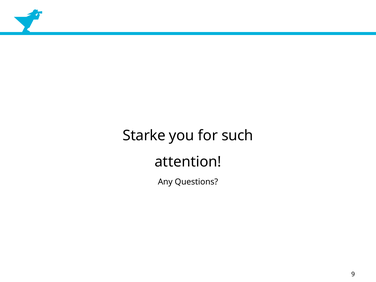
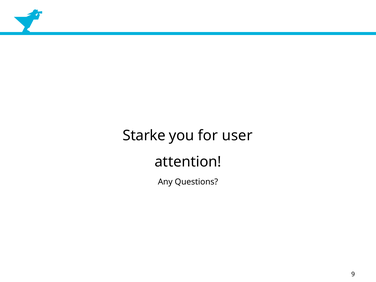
such: such -> user (237, 136)
